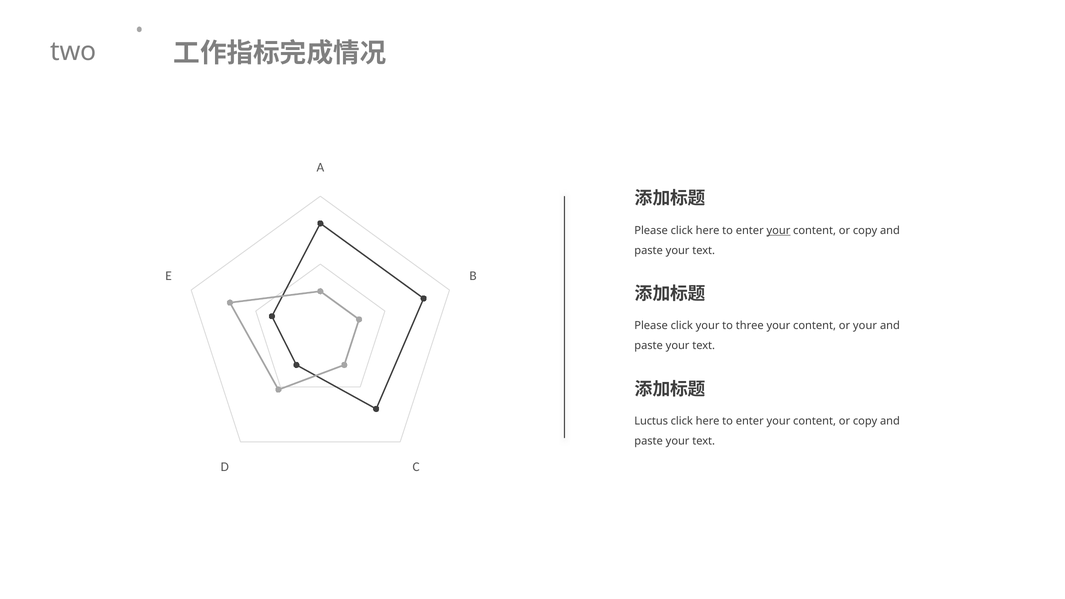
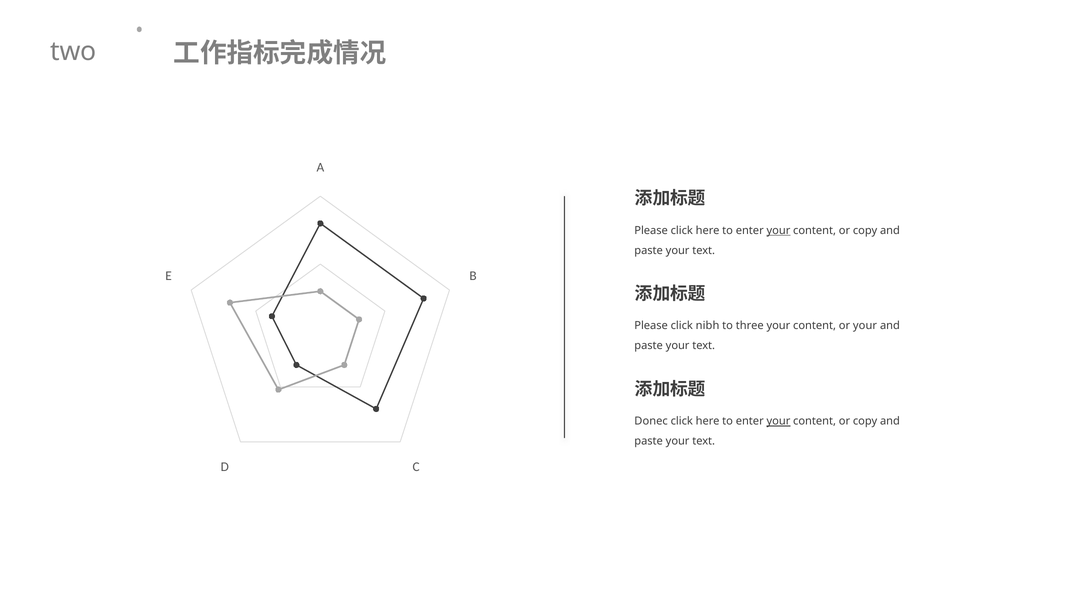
click your: your -> nibh (708, 326)
Luctus: Luctus -> Donec (651, 421)
your underline: none -> present (778, 421)
